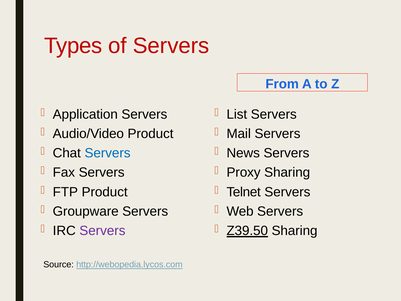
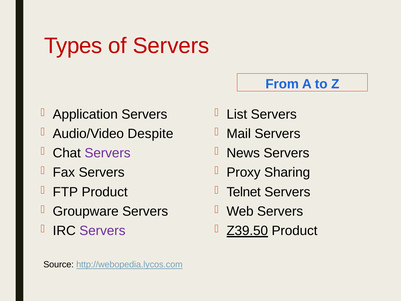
Audio/Video Product: Product -> Despite (150, 134)
Servers colour: blue -> purple (108, 153)
Z39.50 Sharing: Sharing -> Product (295, 231)
